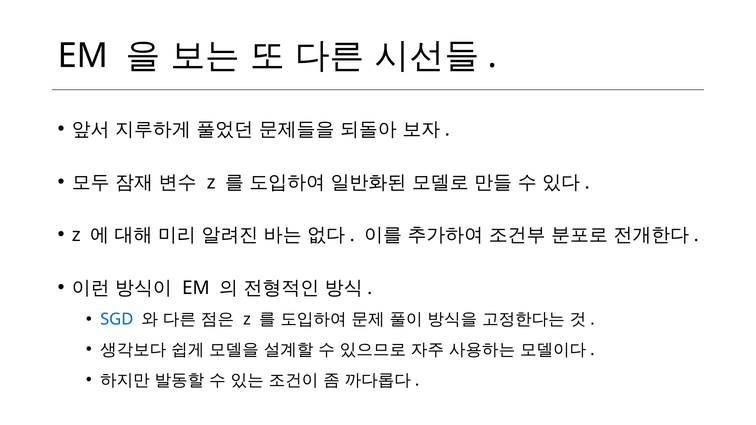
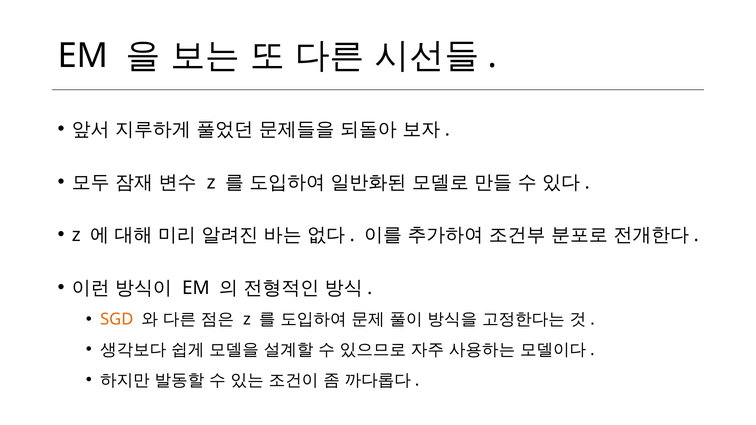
SGD colour: blue -> orange (117, 320)
